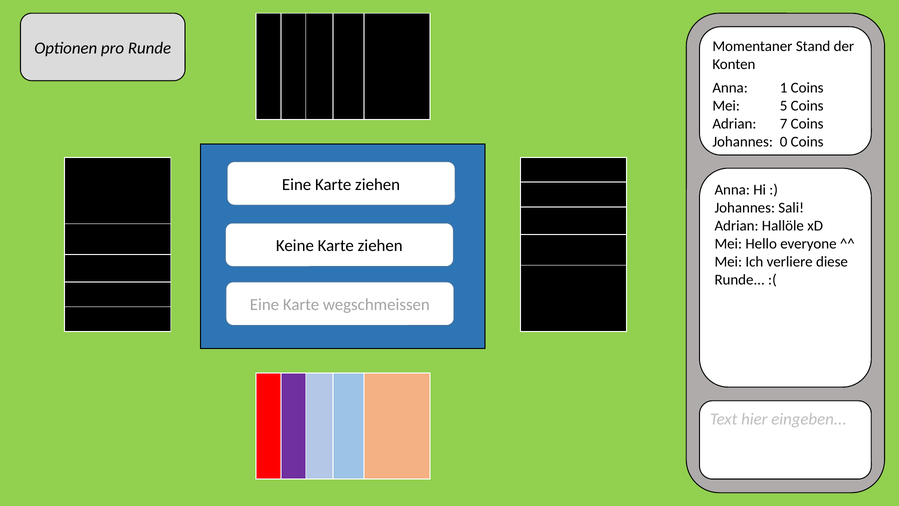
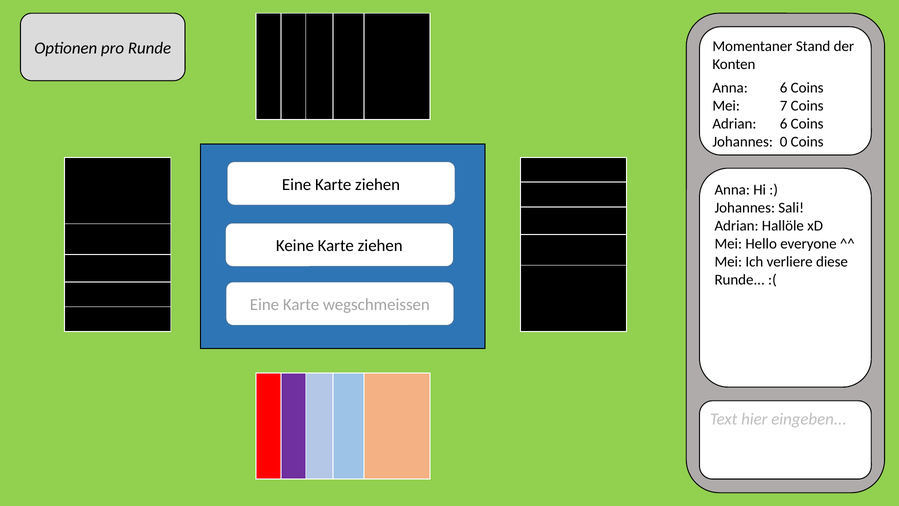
Anna 1: 1 -> 6 (784, 88)
5: 5 -> 7 (784, 106)
Adrian 7: 7 -> 6 (784, 124)
